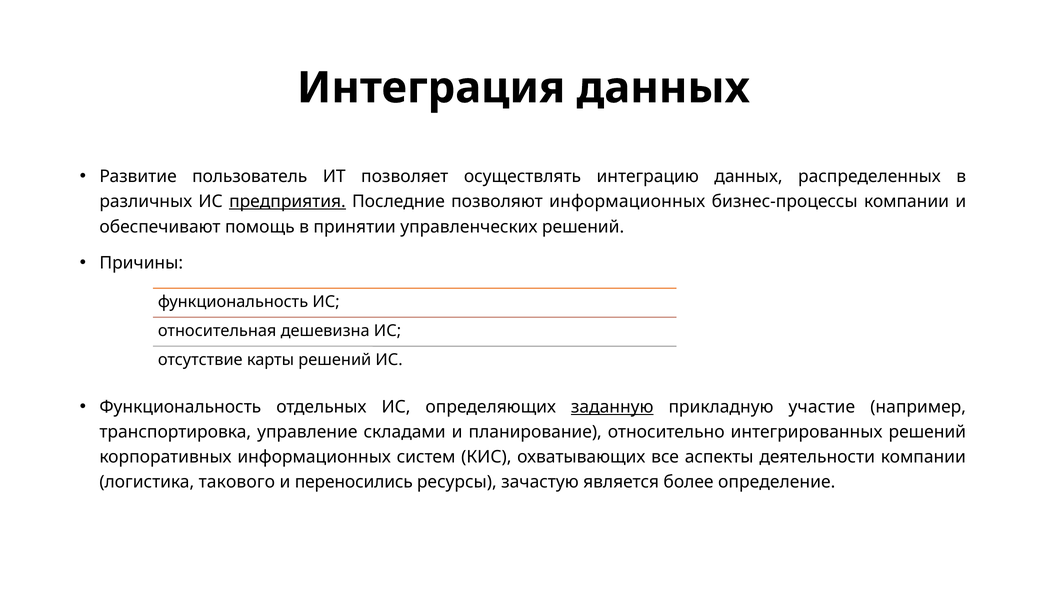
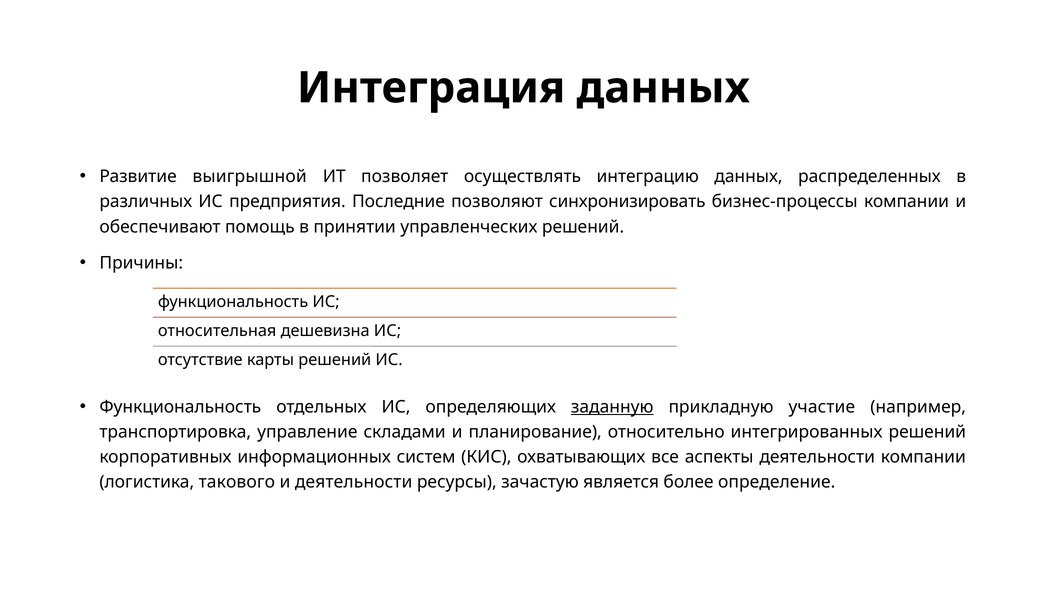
пользователь: пользователь -> выигрышной (250, 177)
предприятия underline: present -> none (287, 202)
позволяют информационных: информационных -> синхронизировать (627, 202)
и переносились: переносились -> деятельности (354, 482)
